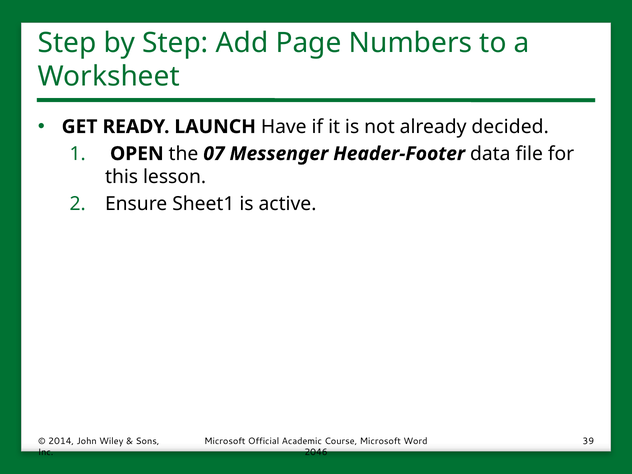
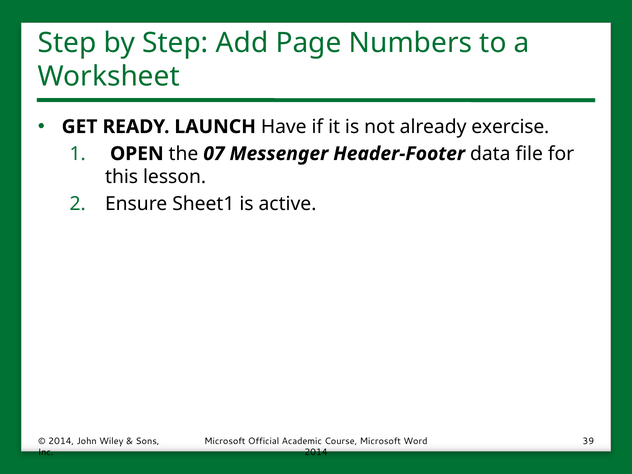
decided: decided -> exercise (510, 127)
2046: 2046 -> 2014 (316, 452)
